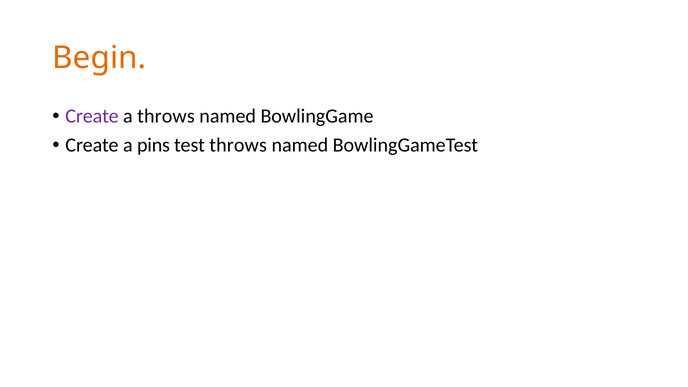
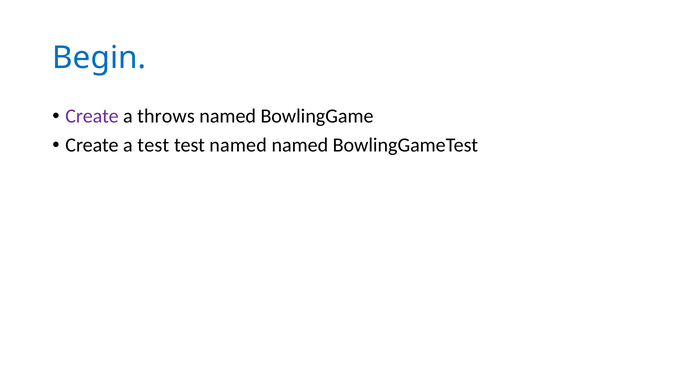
Begin colour: orange -> blue (99, 58)
a pins: pins -> test (153, 145)
test throws: throws -> named (238, 145)
